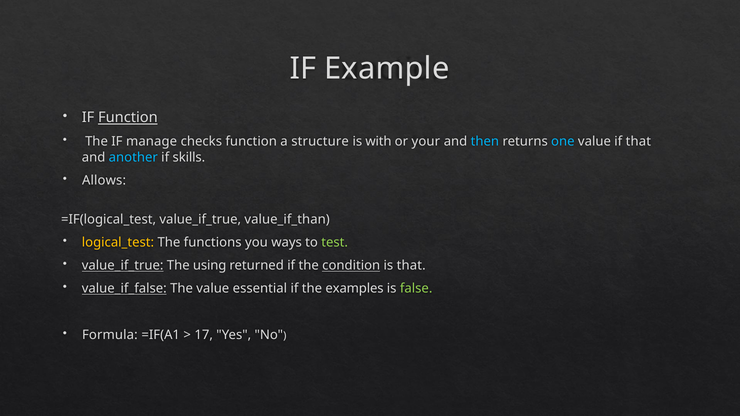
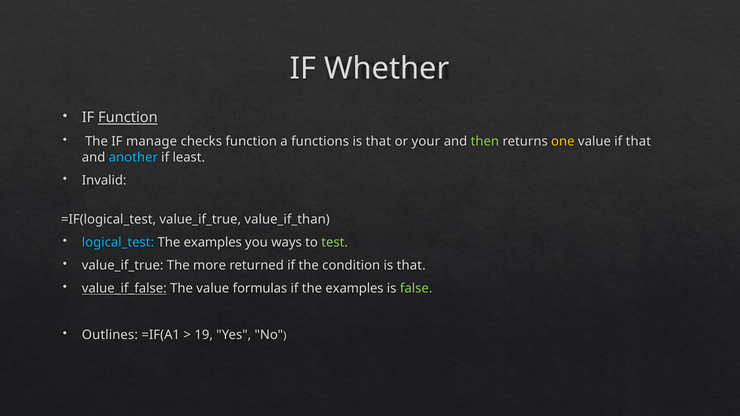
Example: Example -> Whether (387, 69)
structure: structure -> functions (320, 142)
with: with -> that (378, 142)
then colour: light blue -> light green (485, 142)
one colour: light blue -> yellow (563, 142)
skills: skills -> least (189, 157)
Allows: Allows -> Invalid (104, 181)
logical_test colour: yellow -> light blue (118, 243)
functions: functions -> examples (213, 243)
value_if_true underline: present -> none (123, 266)
using: using -> more (210, 266)
condition underline: present -> none (351, 266)
essential: essential -> formulas (260, 289)
Formula: Formula -> Outlines (110, 335)
17: 17 -> 19 (204, 335)
